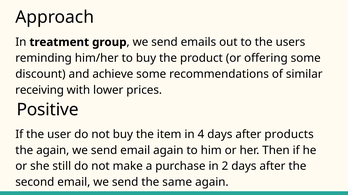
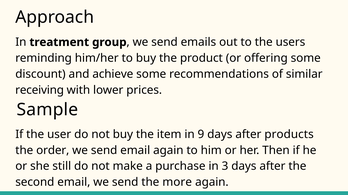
Positive: Positive -> Sample (47, 110)
4: 4 -> 9 (201, 135)
the again: again -> order (53, 151)
2: 2 -> 3 (225, 167)
same: same -> more (177, 183)
